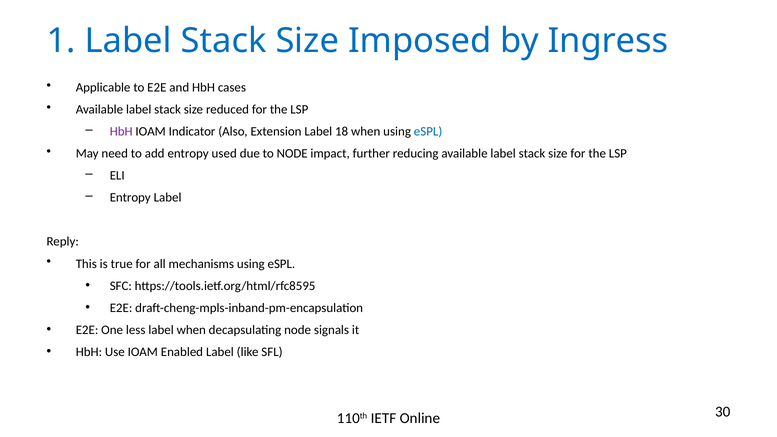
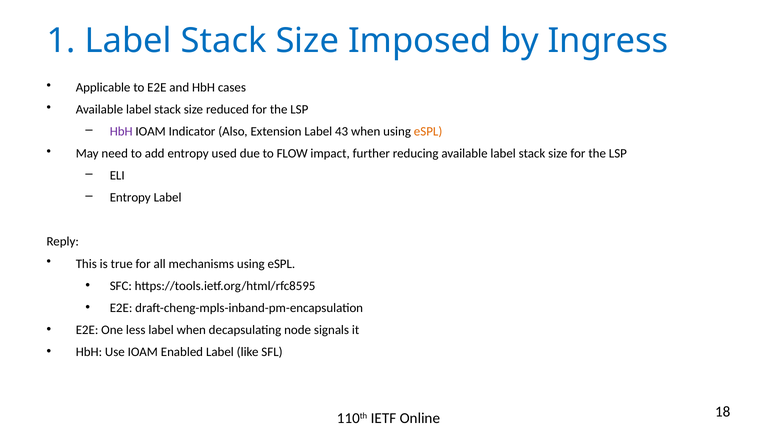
18: 18 -> 43 (342, 132)
eSPL colour: blue -> orange (428, 132)
to NODE: NODE -> FLOW (292, 154)
30: 30 -> 18 (723, 412)
